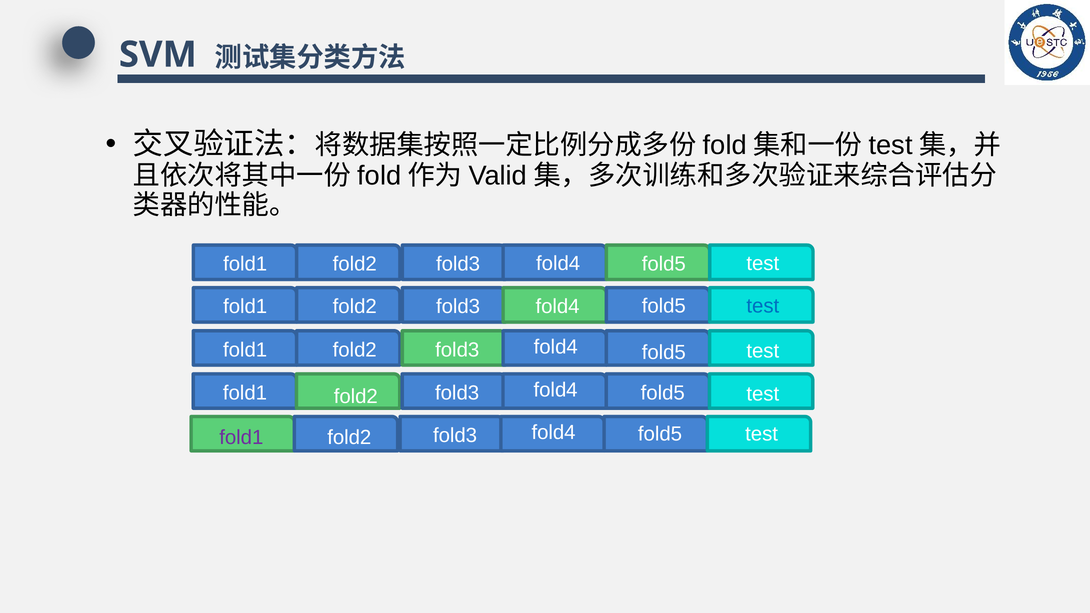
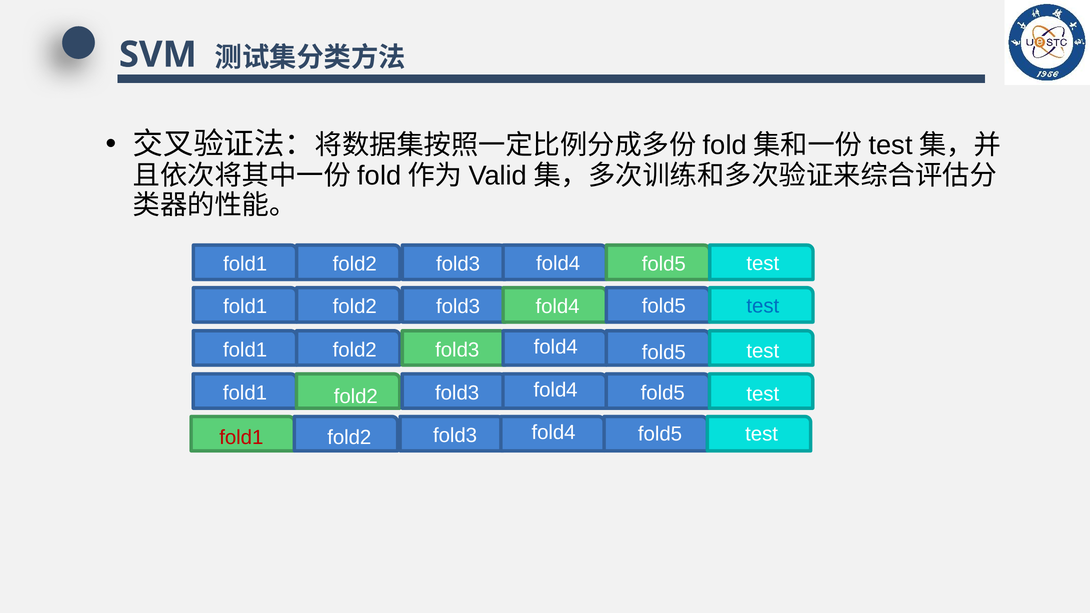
fold1 colour: purple -> red (241, 438)
